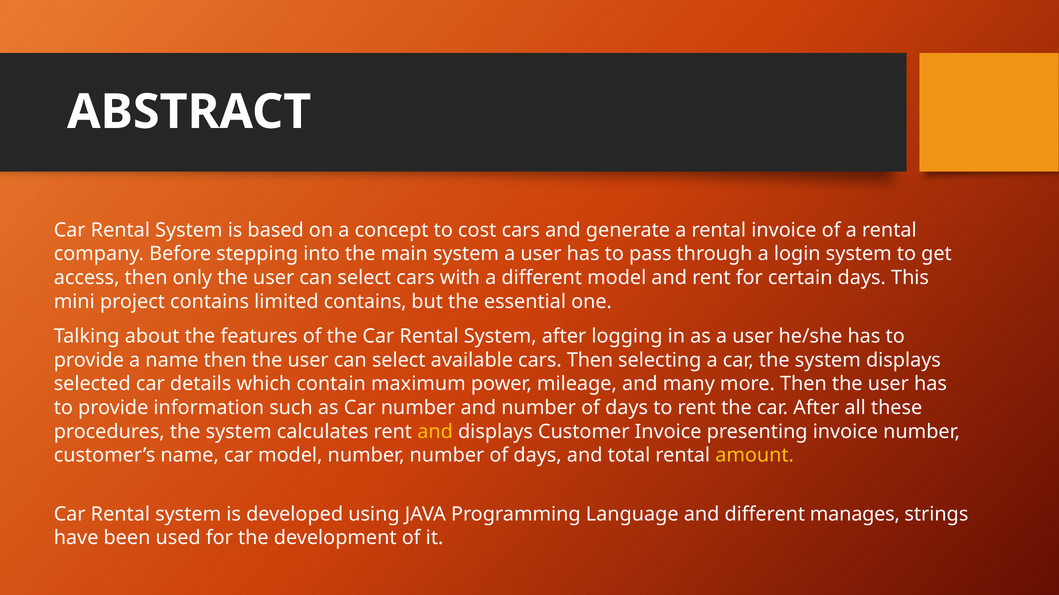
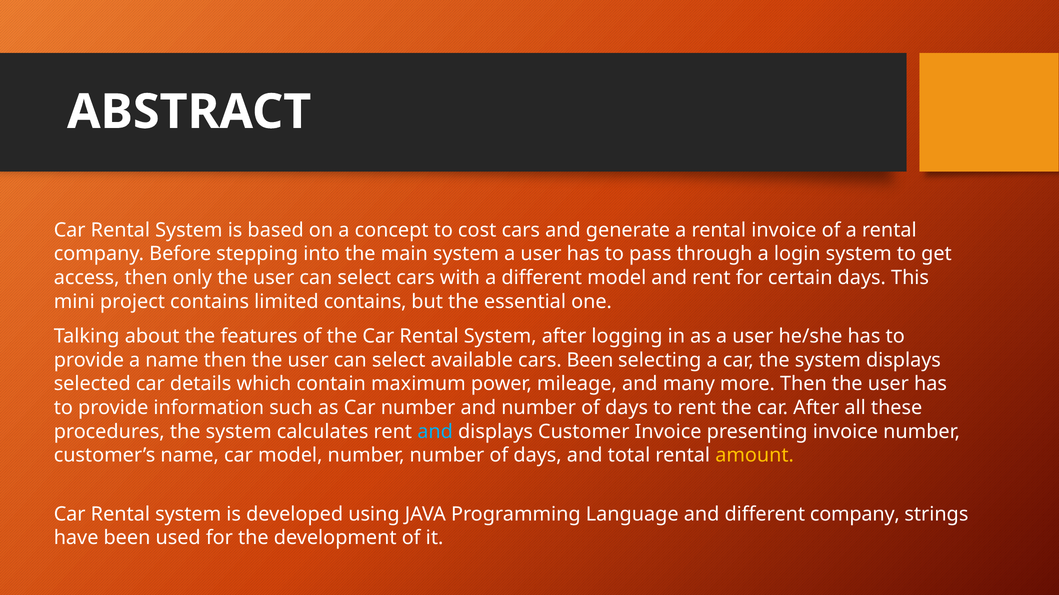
cars Then: Then -> Been (590, 361)
and colour: yellow -> light blue (435, 432)
different manages: manages -> company (855, 515)
